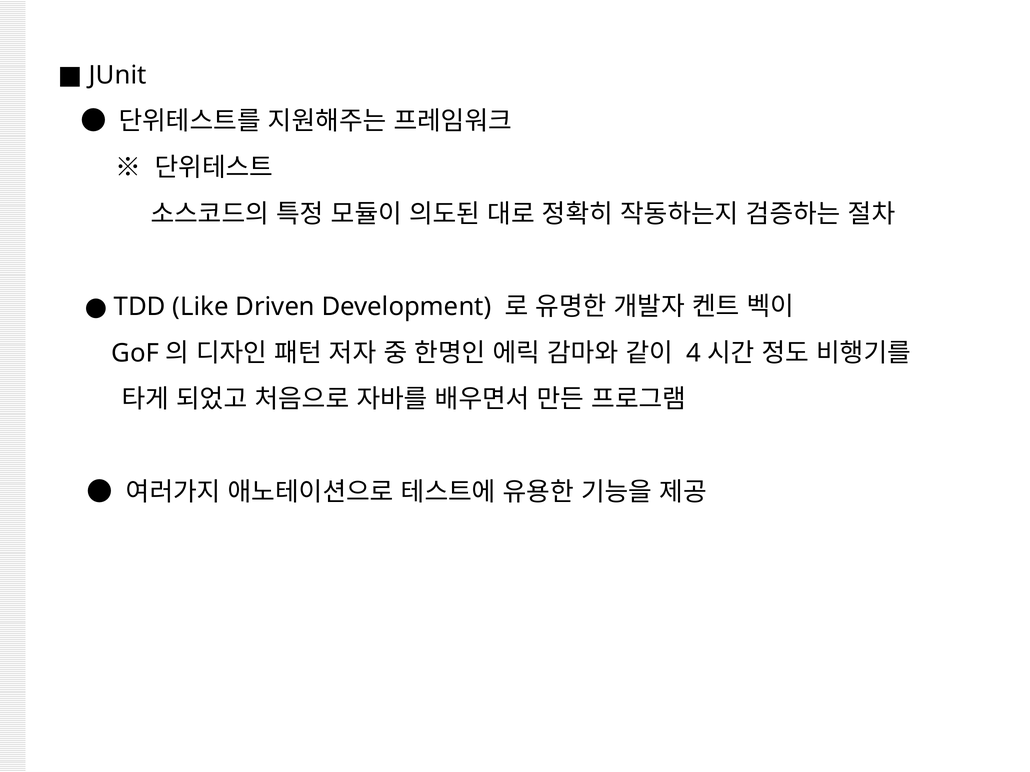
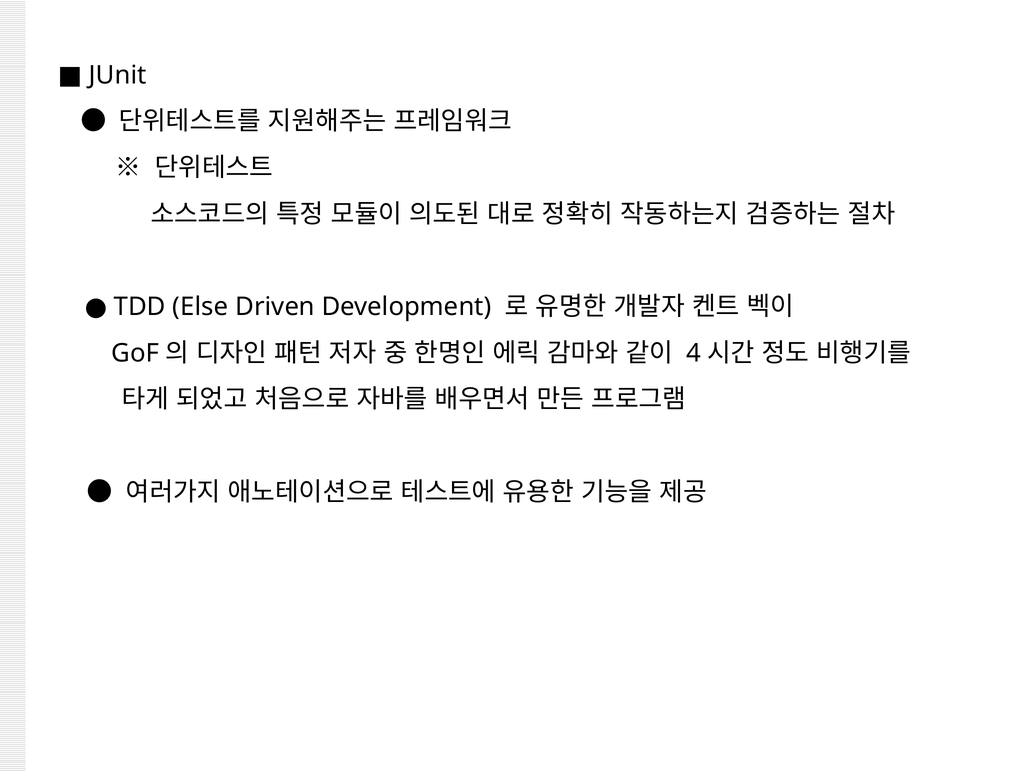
Like: Like -> Else (200, 307)
